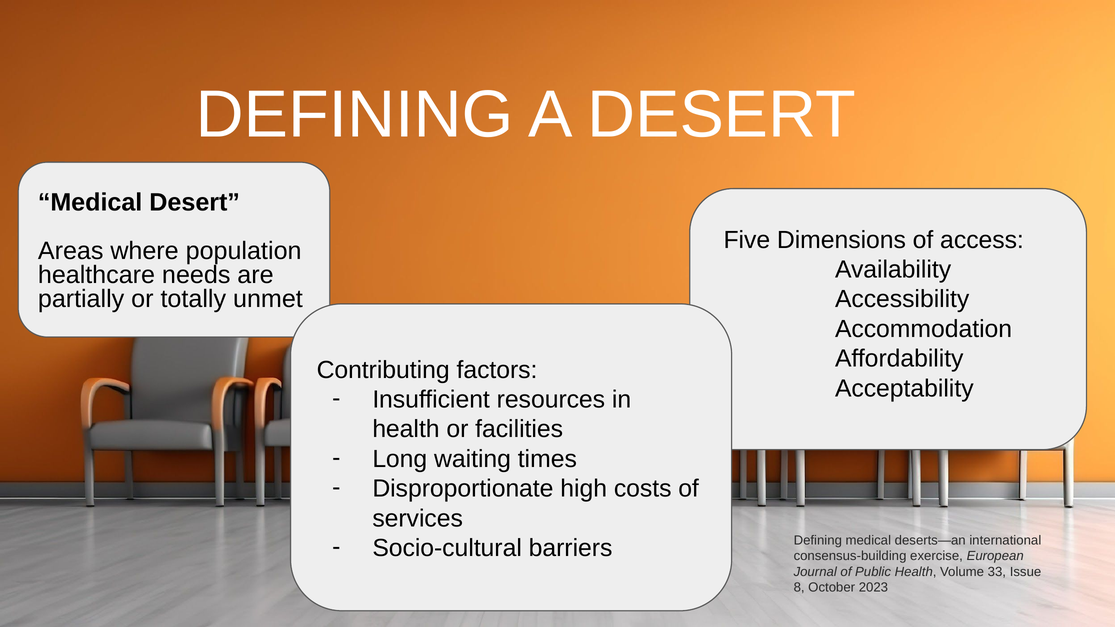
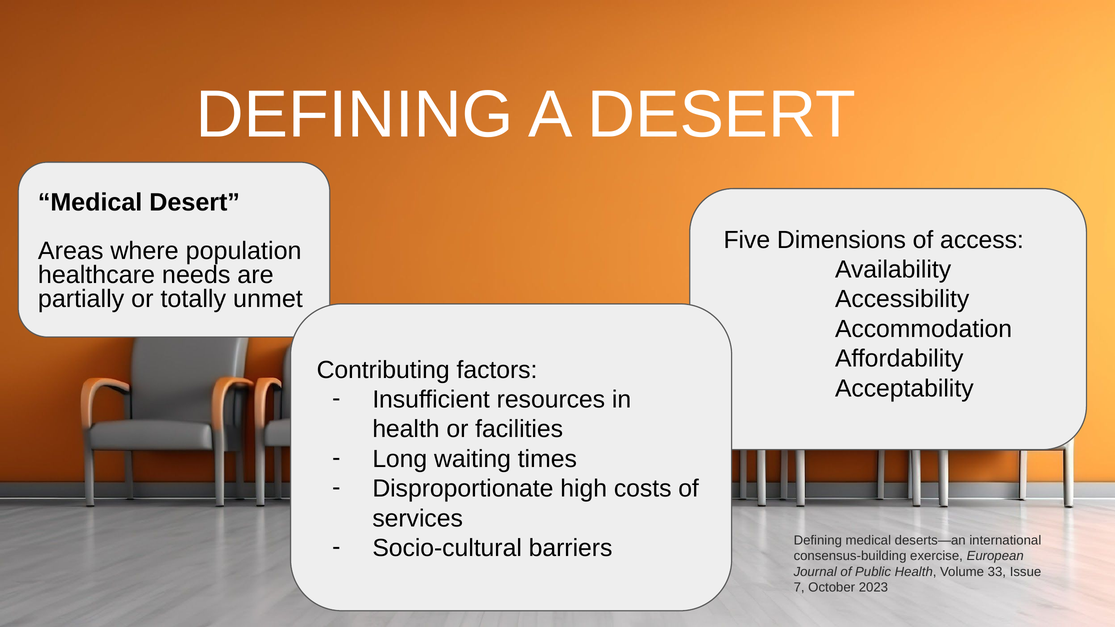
8: 8 -> 7 (799, 588)
